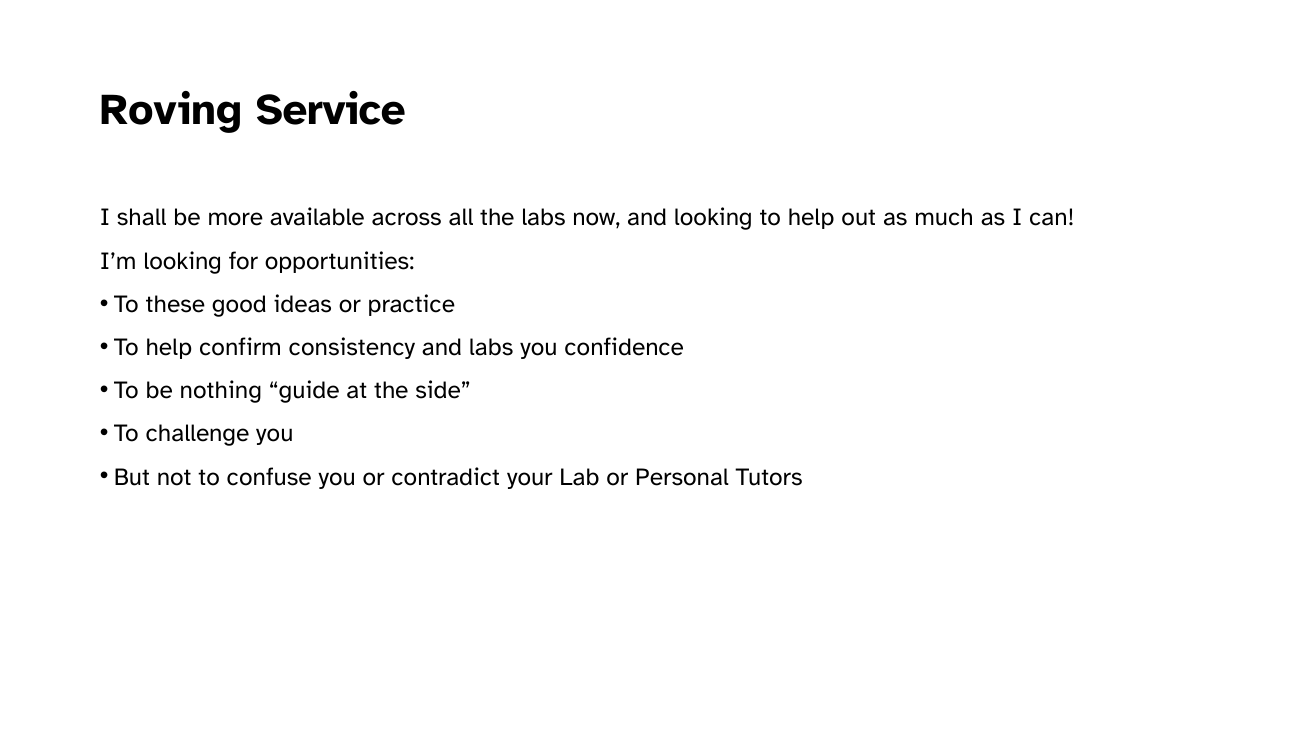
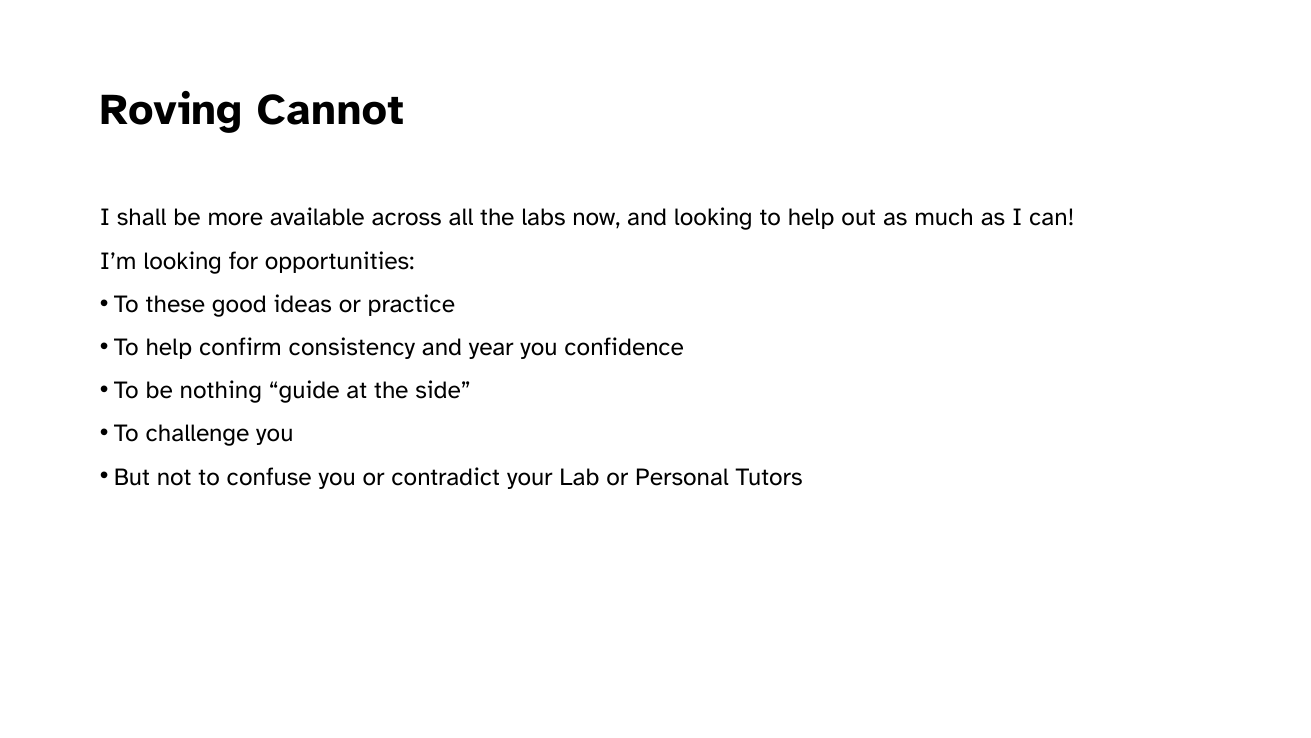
Service: Service -> Cannot (330, 110)
and labs: labs -> year (491, 347)
